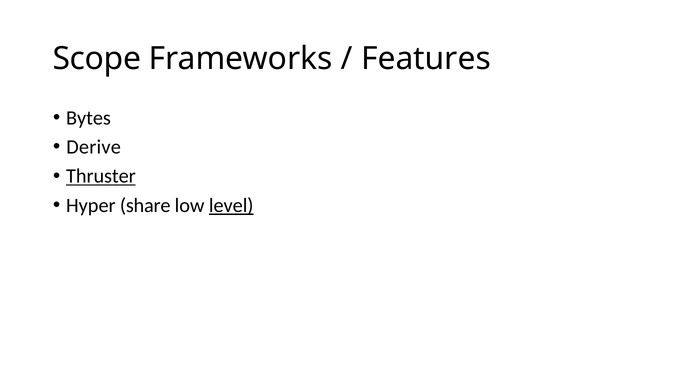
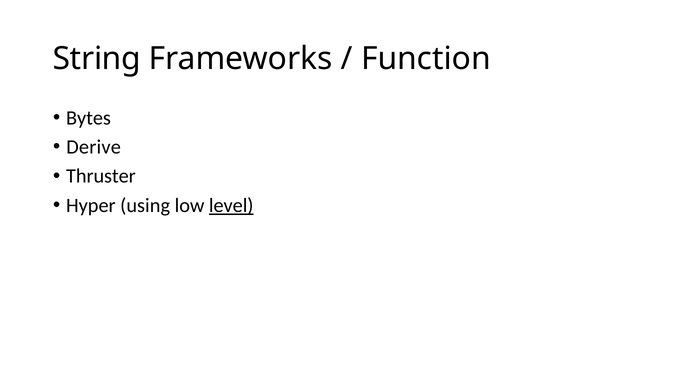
Scope: Scope -> String (97, 58)
Features: Features -> Function (426, 58)
Thruster underline: present -> none (101, 176)
share: share -> using (145, 205)
